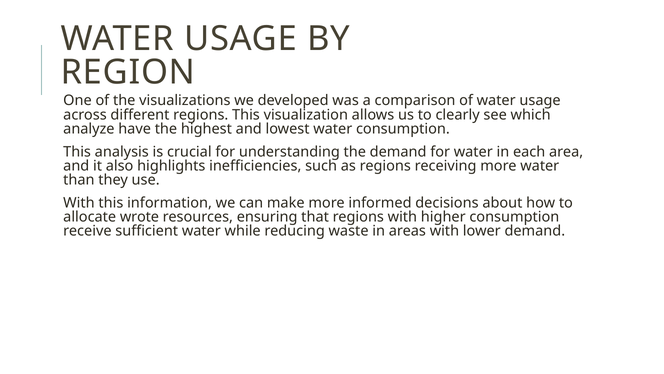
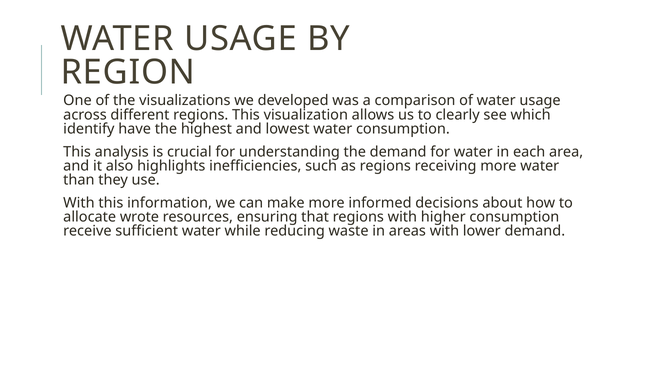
analyze: analyze -> identify (89, 129)
